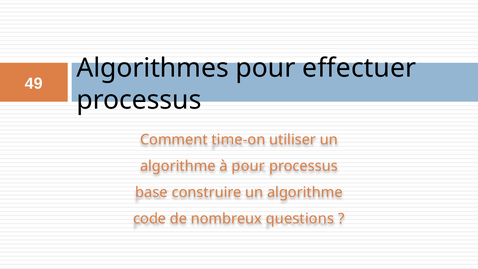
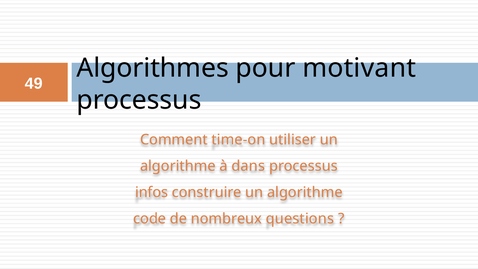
effectuer: effectuer -> motivant (359, 68)
à pour: pour -> dans (248, 166)
base: base -> infos (152, 192)
